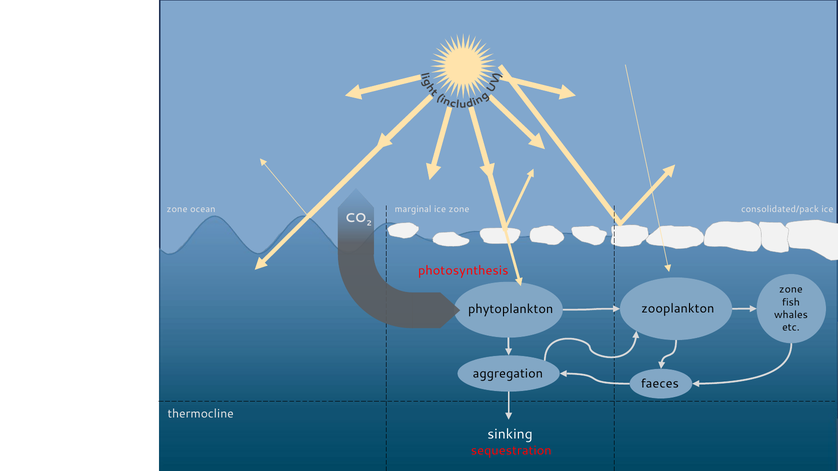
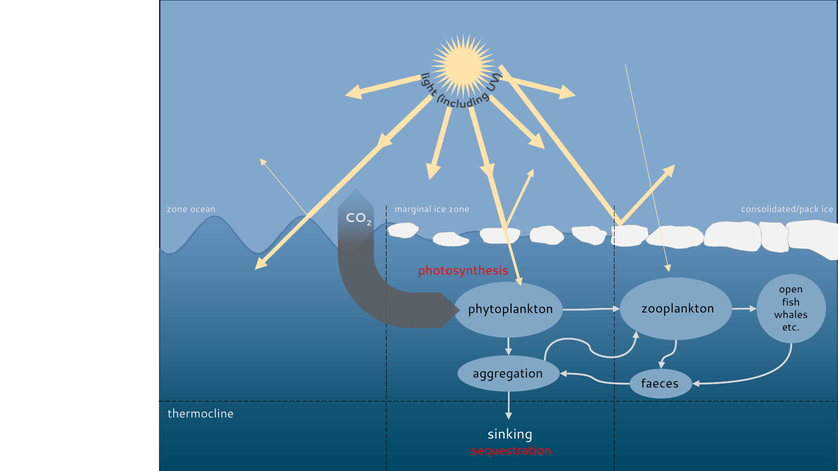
zone: zone -> open (791, 290)
